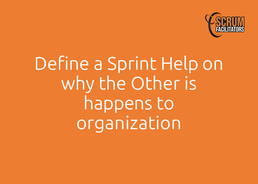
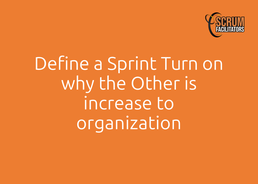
Help: Help -> Turn (180, 64)
happens: happens -> increase (118, 103)
